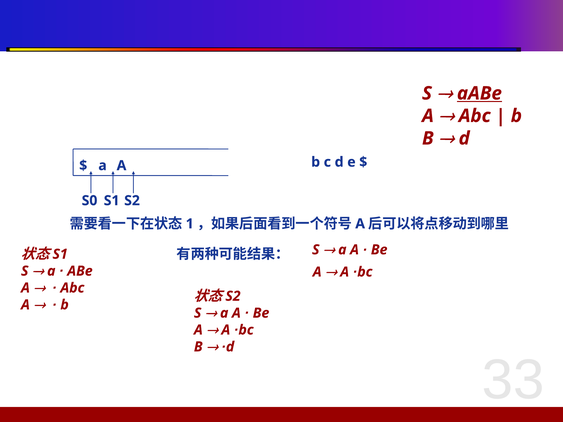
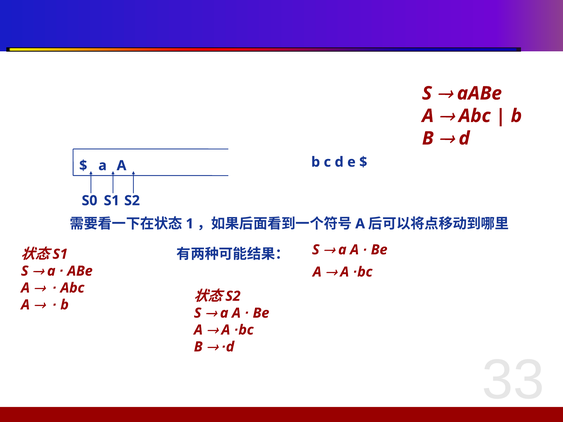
aABe underline: present -> none (479, 93)
